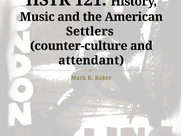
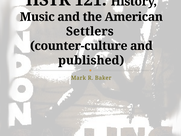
attendant: attendant -> published (91, 60)
